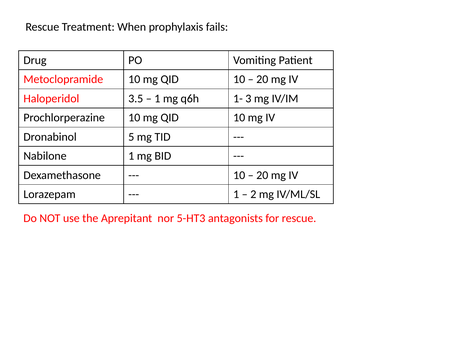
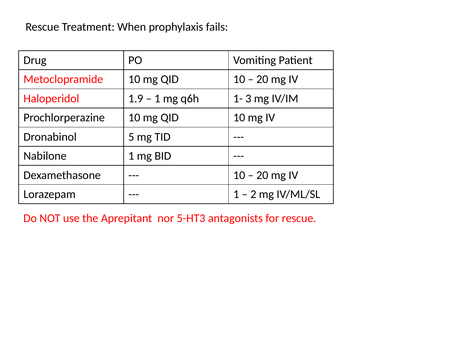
3.5: 3.5 -> 1.9 (136, 99)
